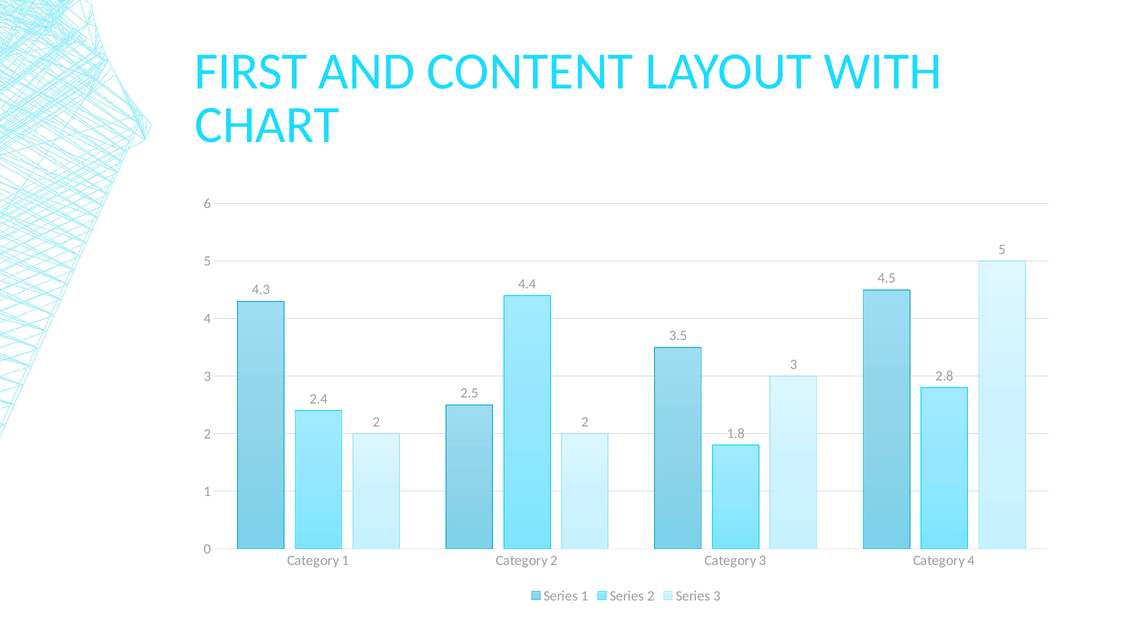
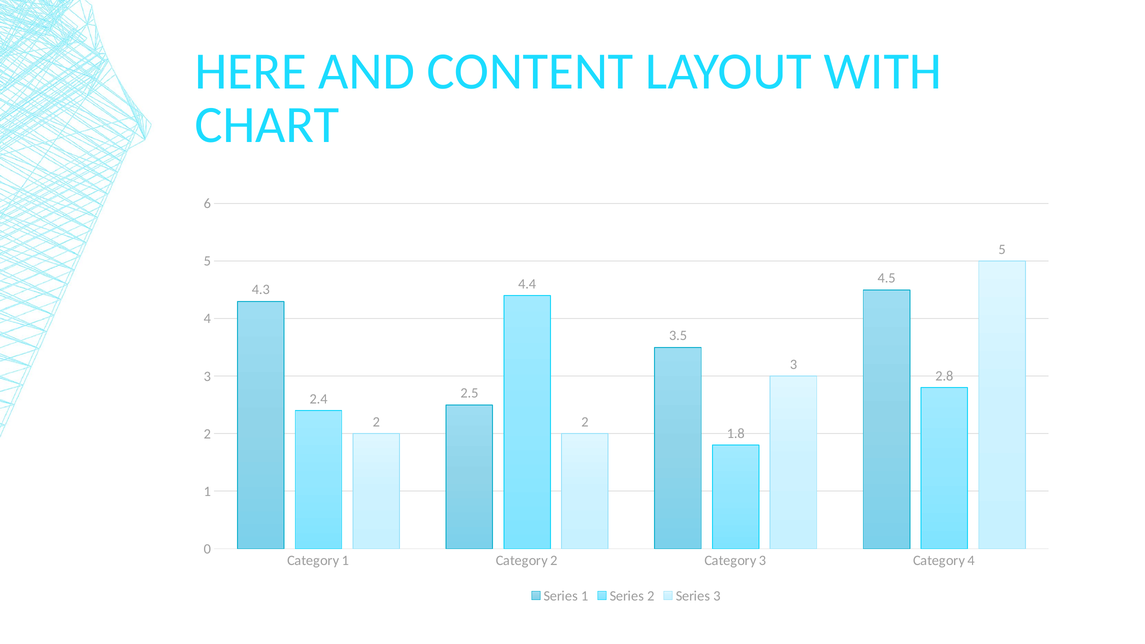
FIRST: FIRST -> HERE (251, 72)
